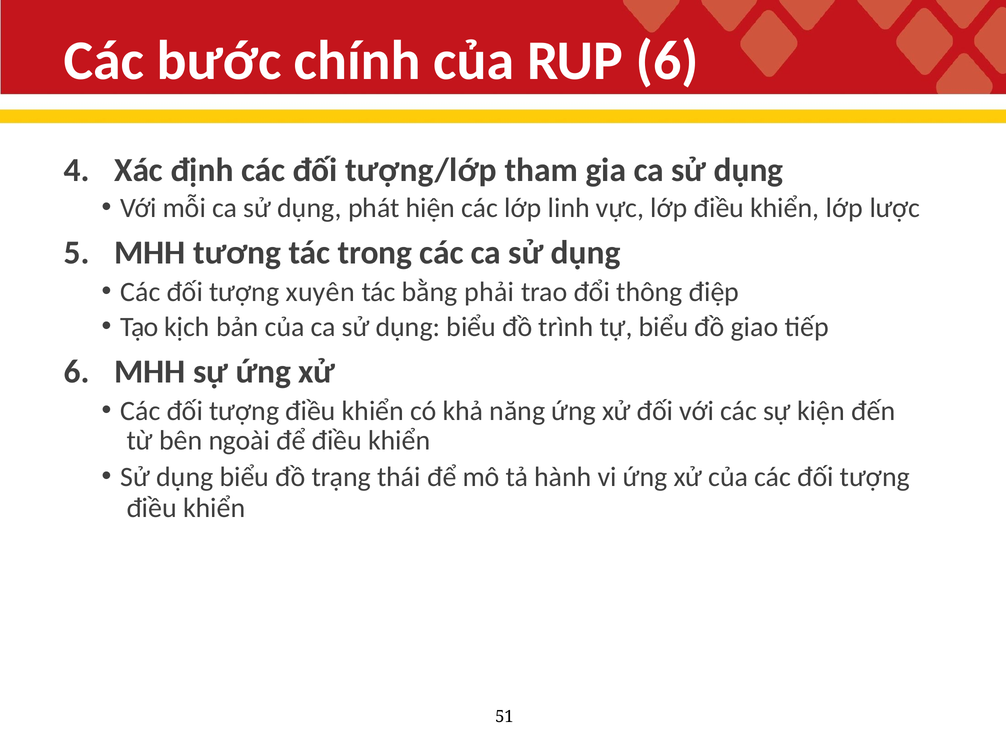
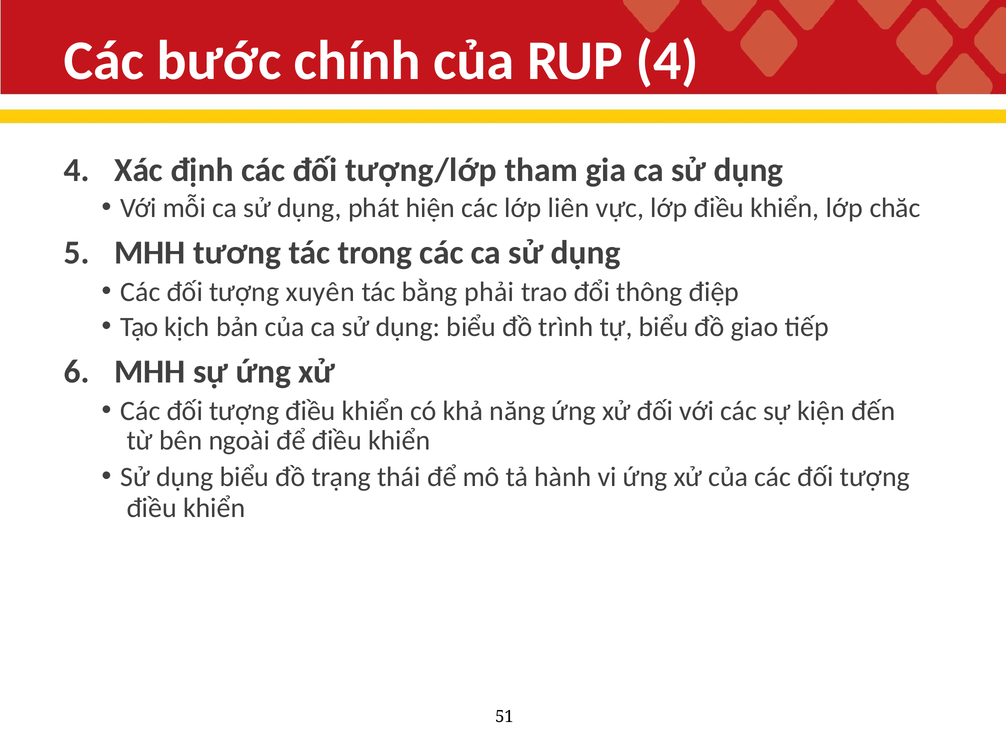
RUP 6: 6 -> 4 (667, 61)
linh: linh -> liên (569, 208)
lược: lược -> chăc (895, 208)
